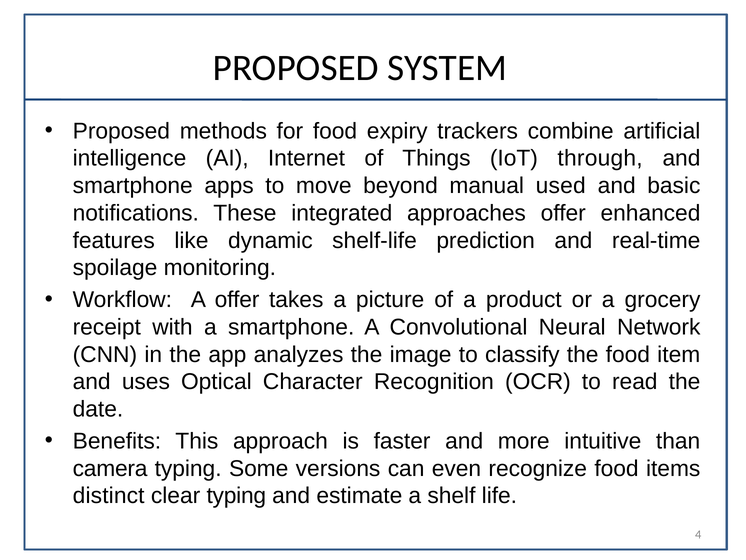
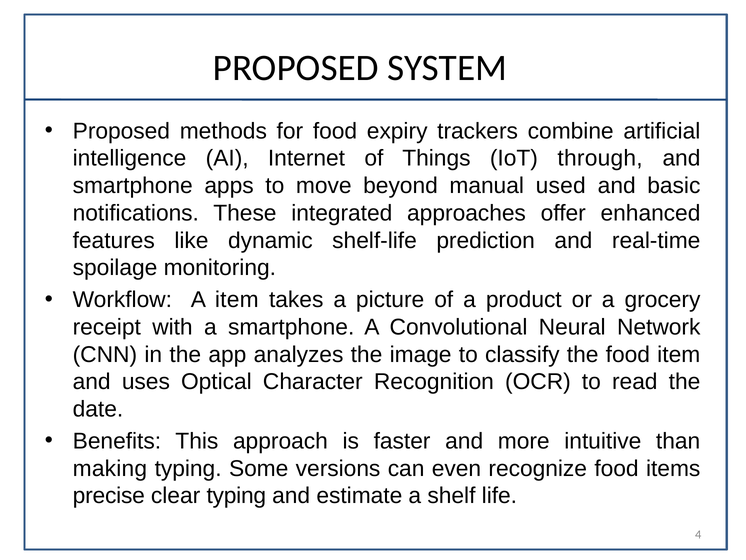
A offer: offer -> item (237, 300)
camera: camera -> making (110, 468)
distinct: distinct -> precise (109, 495)
